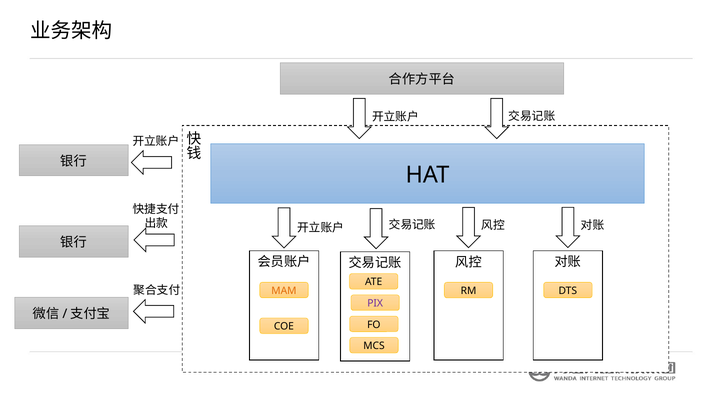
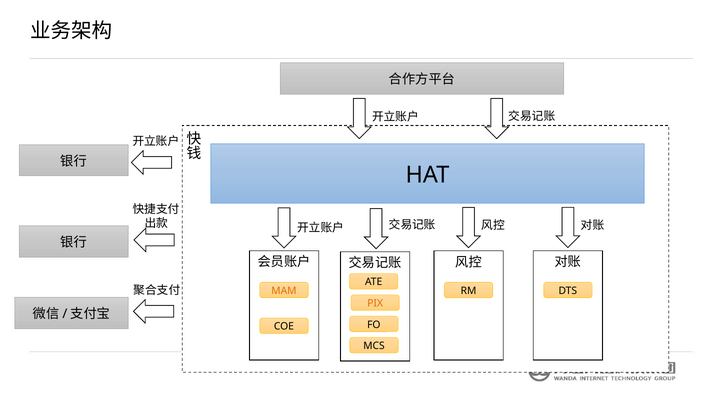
PIX colour: purple -> orange (375, 303)
